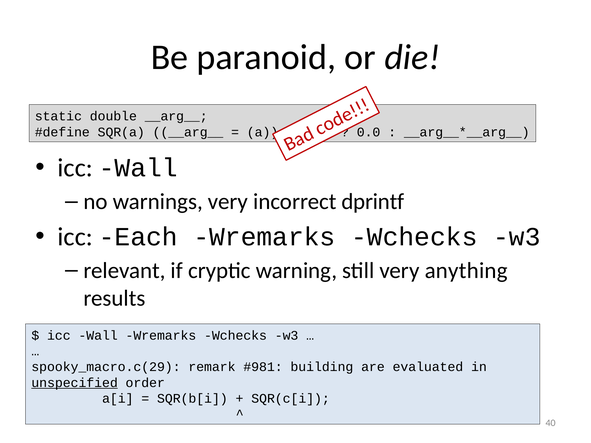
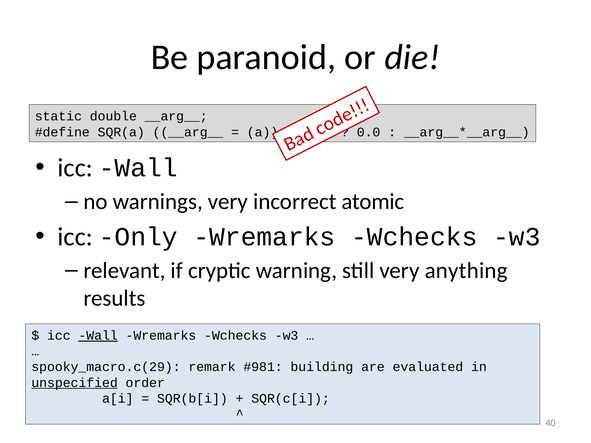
dprintf: dprintf -> atomic (373, 202)
Each: Each -> Only (138, 237)
Wall underline: none -> present (98, 336)
